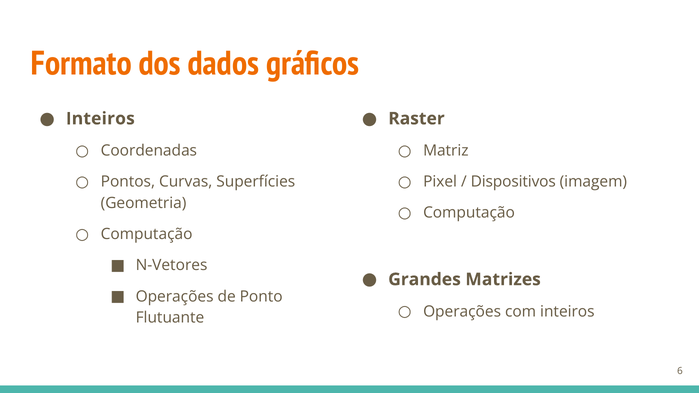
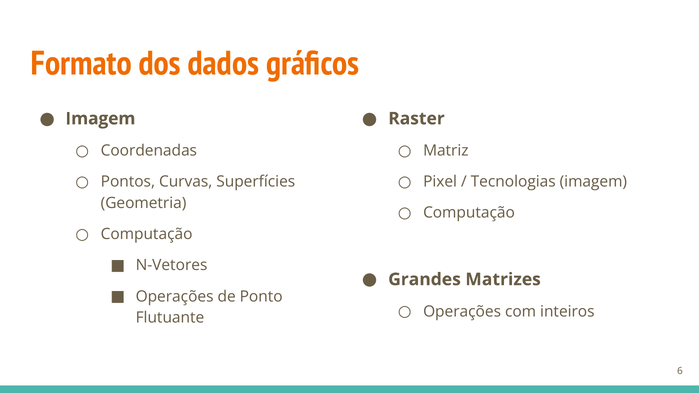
Inteiros: Inteiros -> Imagem (100, 119)
Dispositivos: Dispositivos -> Tecnologias (513, 182)
